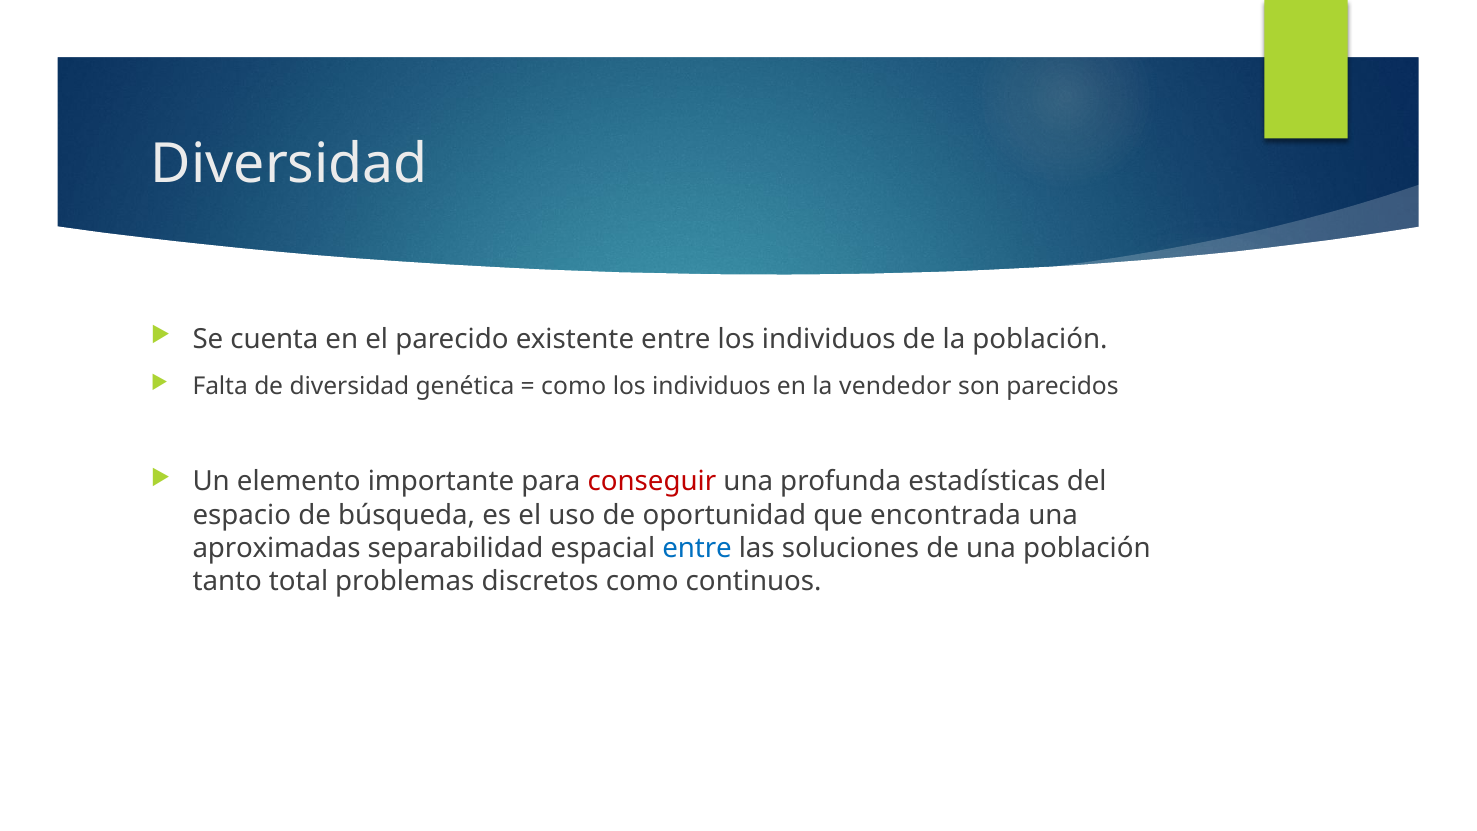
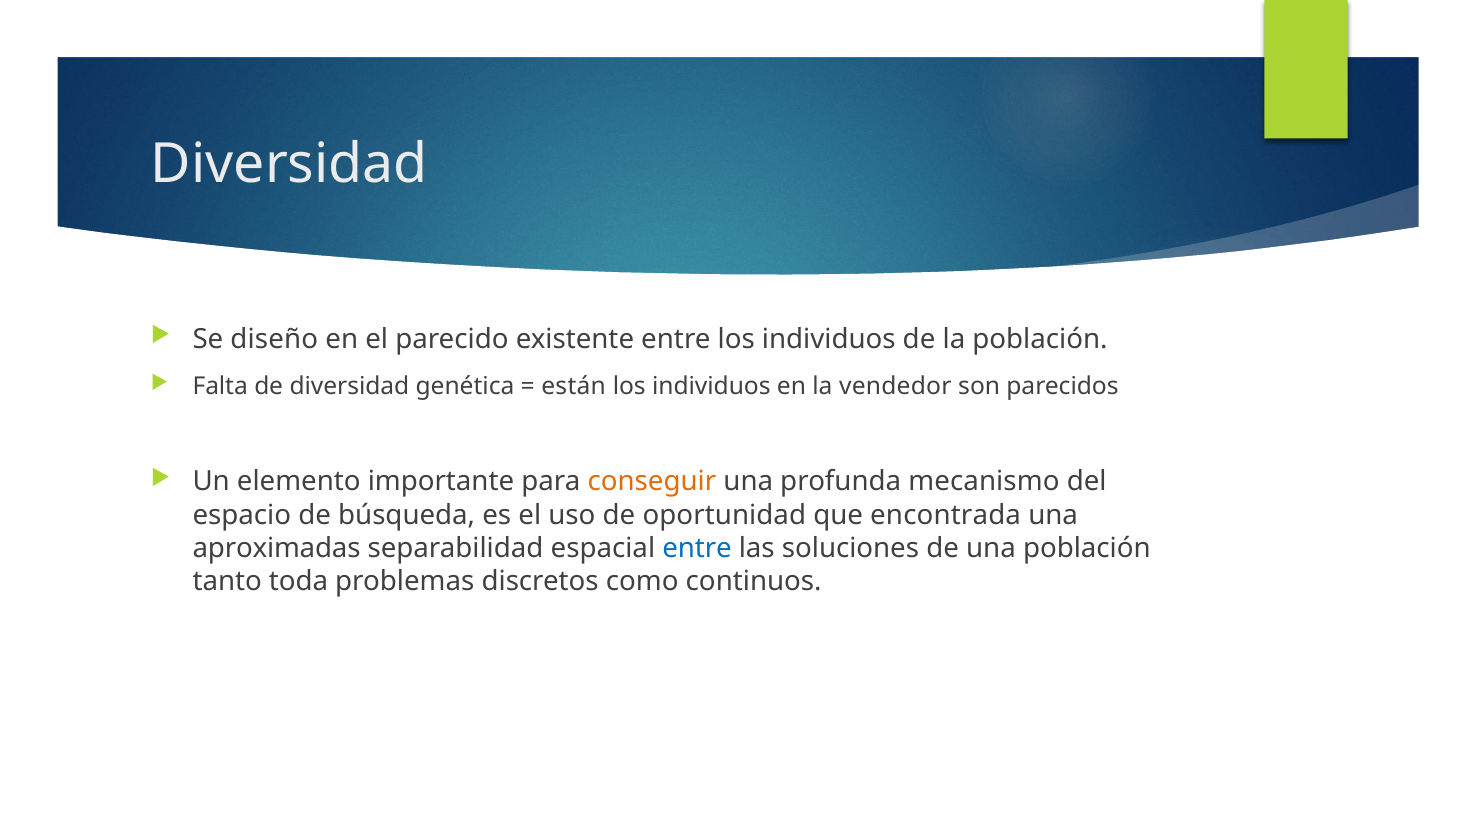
cuenta: cuenta -> diseño (274, 339)
como: como -> están (574, 386)
conseguir colour: red -> orange (652, 482)
estadísticas: estadísticas -> mecanismo (984, 482)
total: total -> toda (299, 581)
